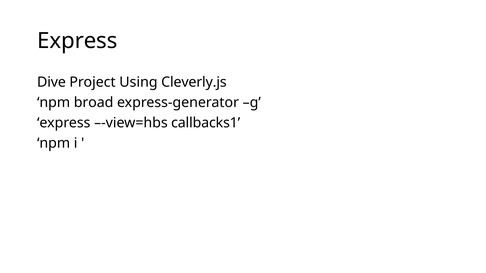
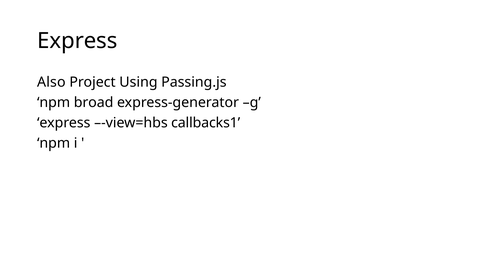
Dive: Dive -> Also (51, 82)
Cleverly.js: Cleverly.js -> Passing.js (194, 82)
